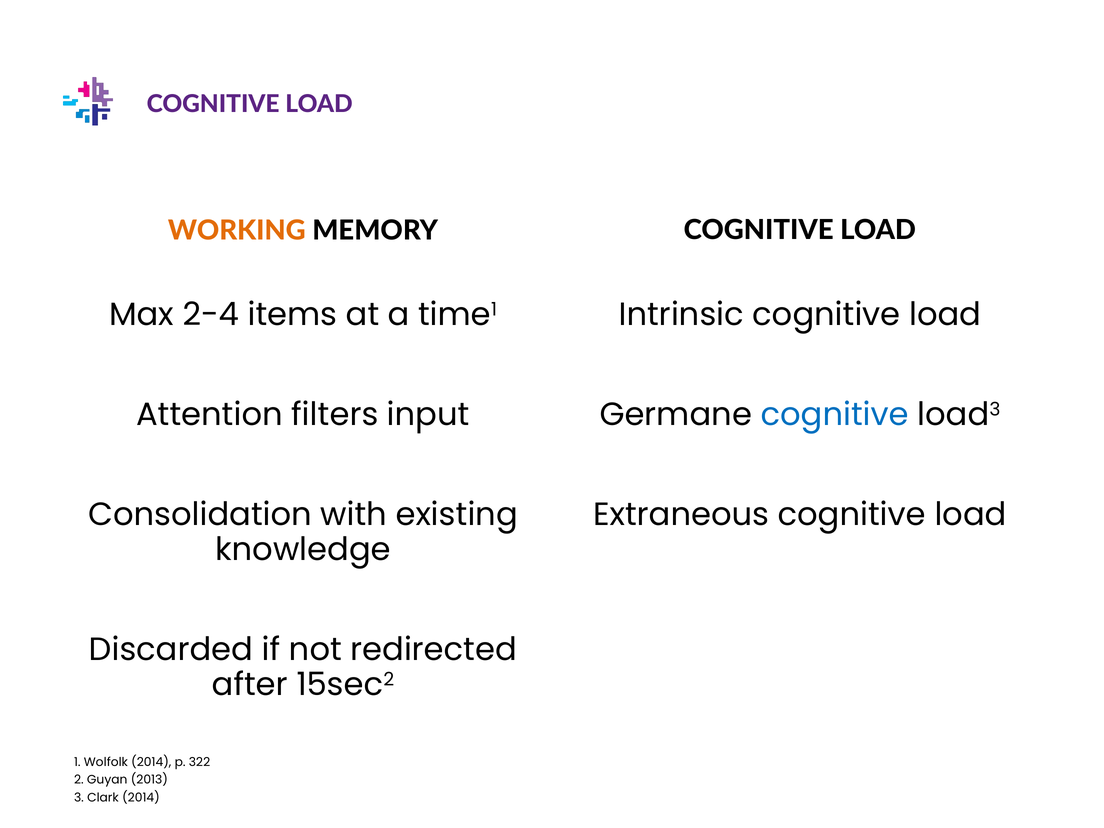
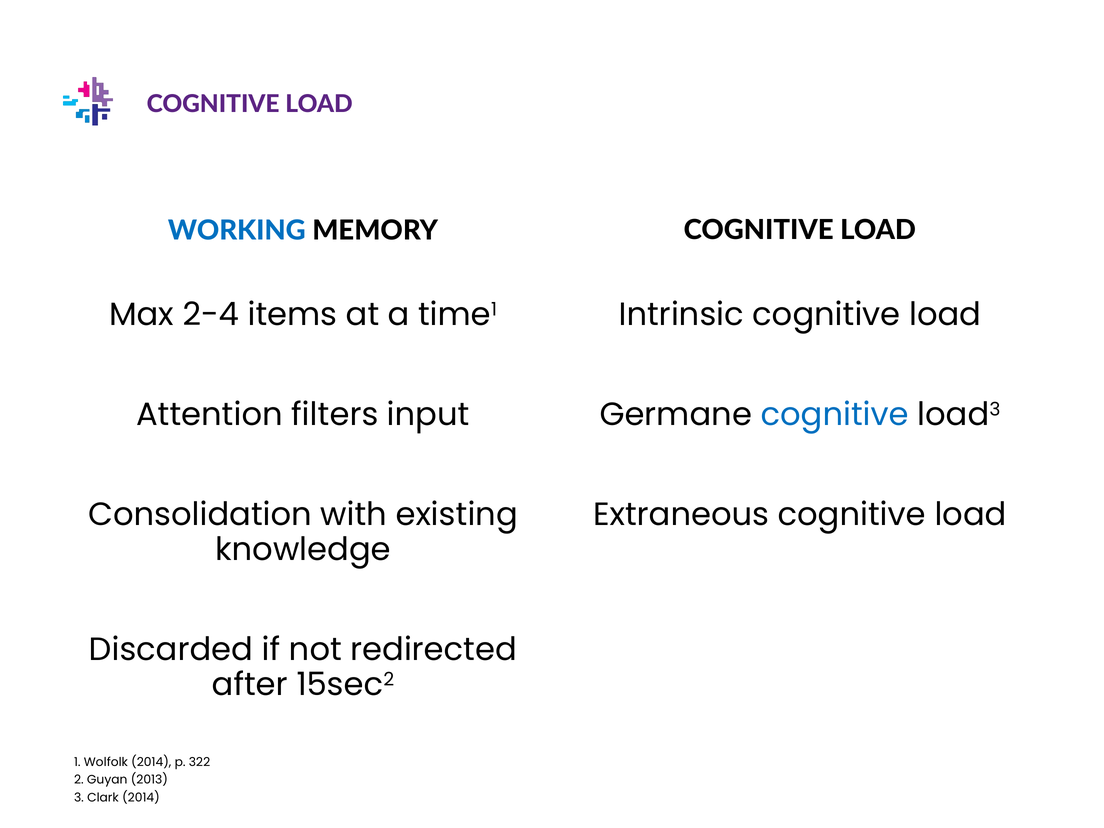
WORKING colour: orange -> blue (237, 231)
